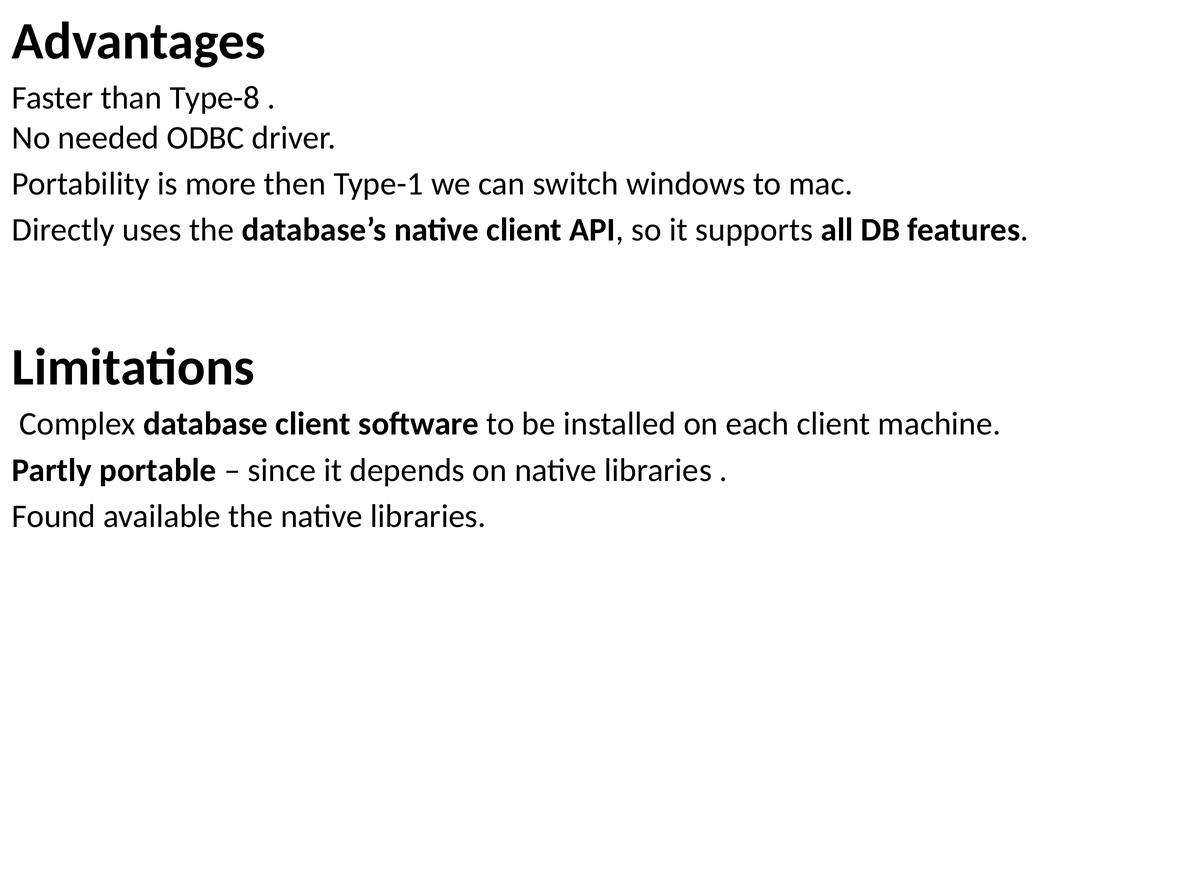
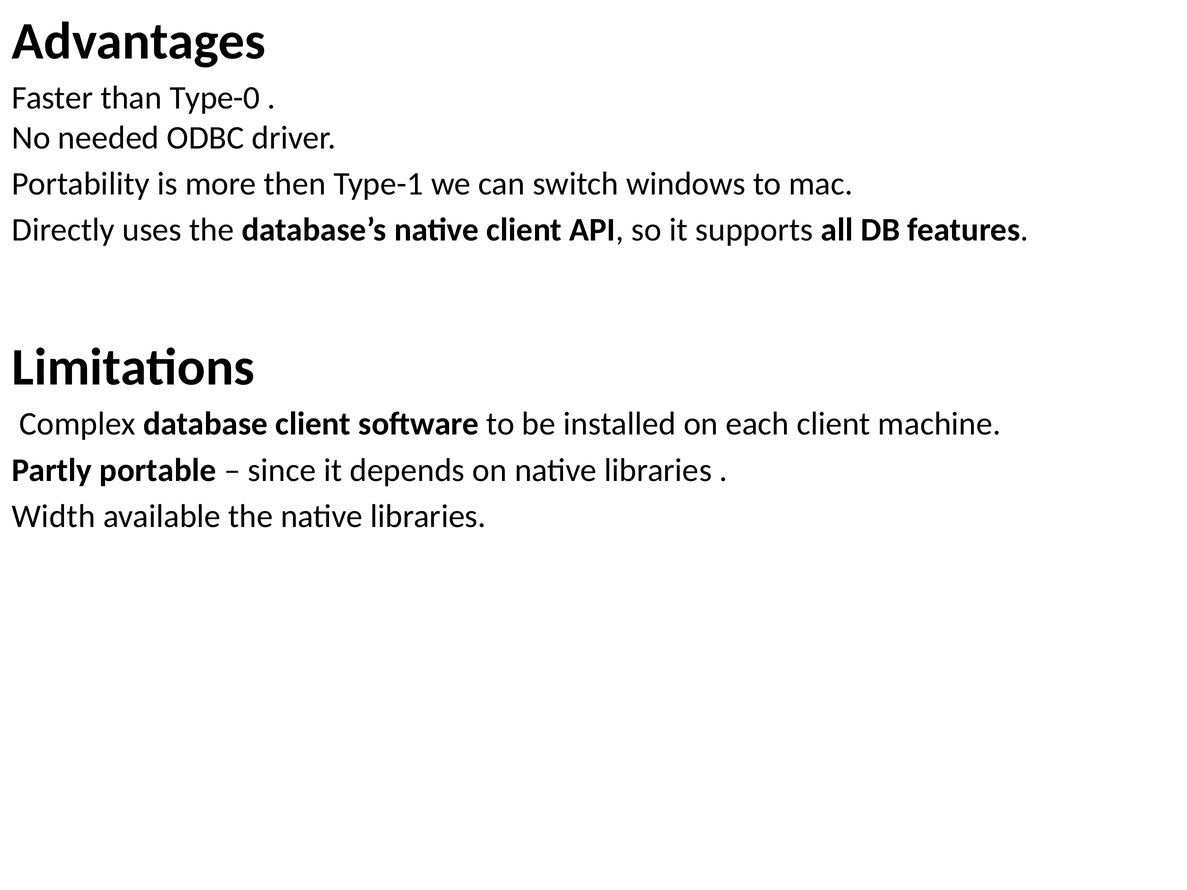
Type-8: Type-8 -> Type-0 (215, 98)
Found: Found -> Width (54, 517)
